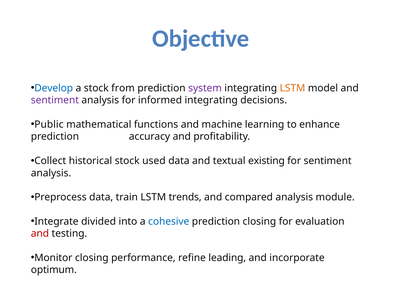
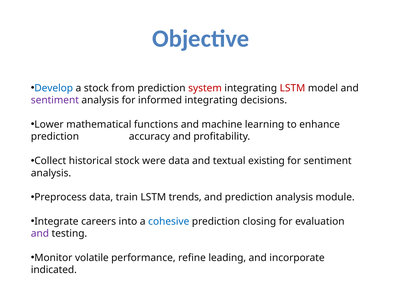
system colour: purple -> red (205, 88)
LSTM colour: orange -> red (293, 88)
Public: Public -> Lower (49, 125)
used: used -> were (154, 161)
and compared: compared -> prediction (249, 197)
divided: divided -> careers (99, 221)
and colour: red -> purple (40, 234)
Monitor closing: closing -> volatile (92, 258)
optimum: optimum -> indicated (54, 270)
